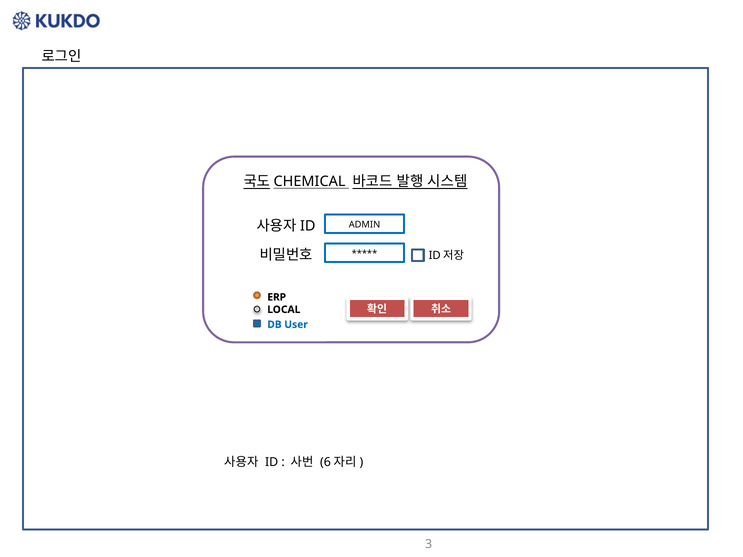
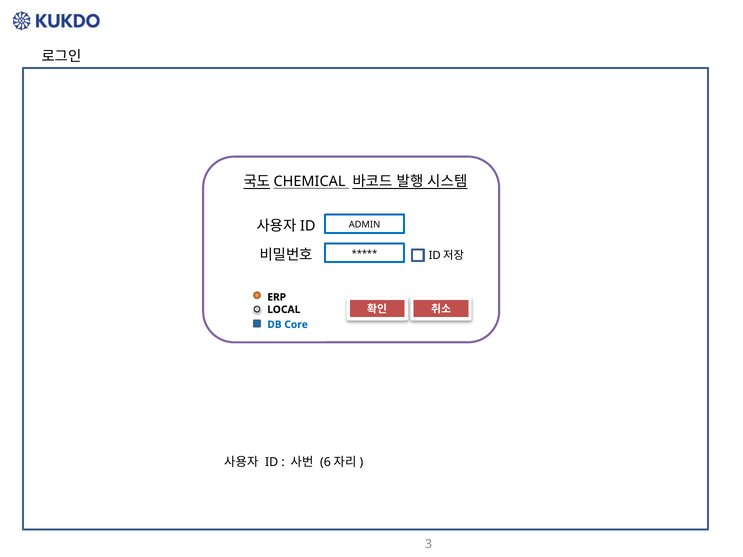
User: User -> Core (296, 325)
